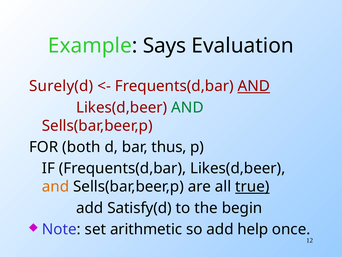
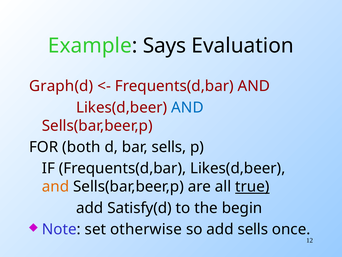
Surely(d: Surely(d -> Graph(d (61, 86)
AND underline: present -> none (254, 86)
AND colour: green -> blue (187, 107)
bar thus: thus -> sells (169, 147)
arithmetic: arithmetic -> otherwise (146, 229)
add help: help -> sells (253, 229)
